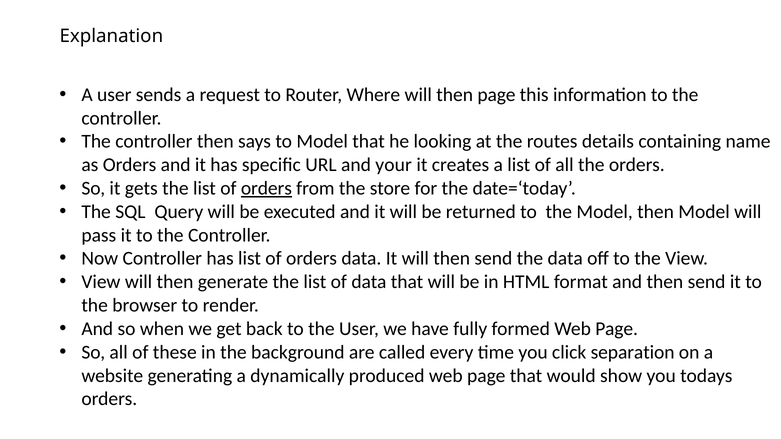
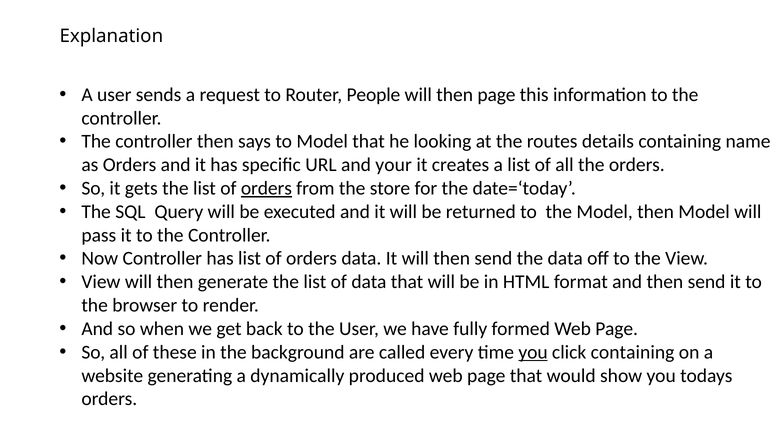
Where: Where -> People (373, 95)
you underline: none -> present (533, 352)
click separation: separation -> containing (633, 352)
